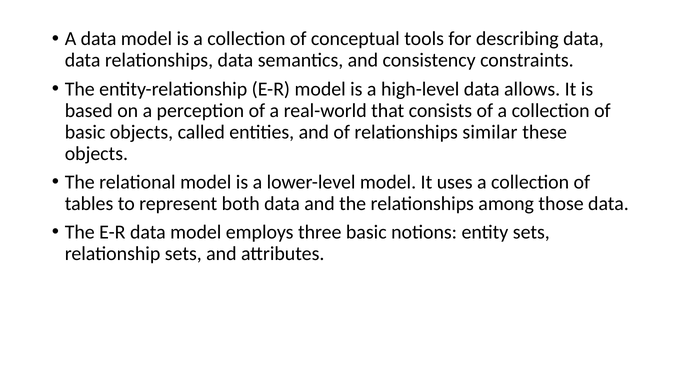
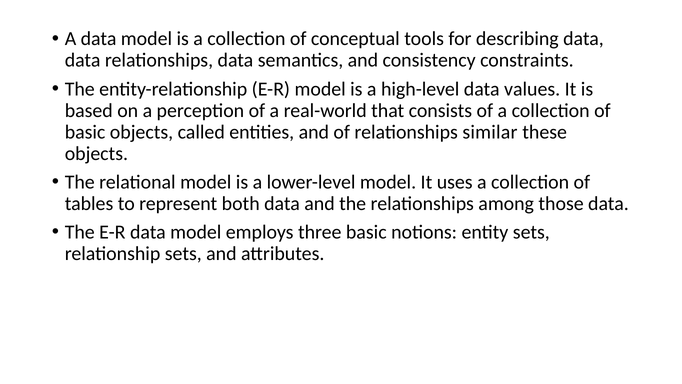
allows: allows -> values (532, 89)
